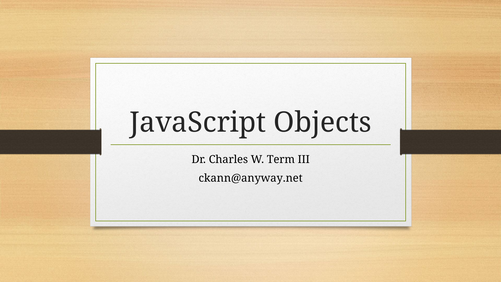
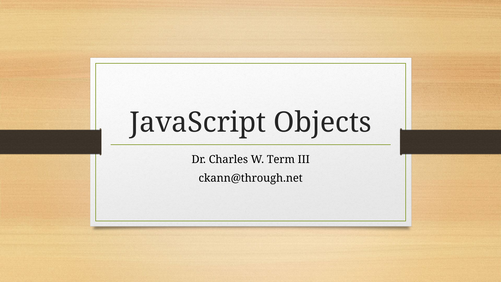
ckann@anyway.net: ckann@anyway.net -> ckann@through.net (251, 178)
